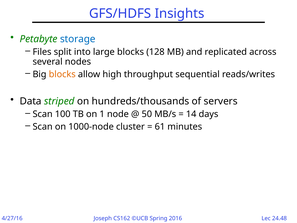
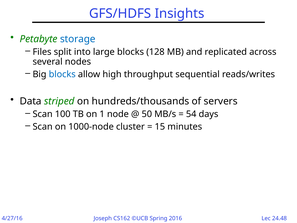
blocks colour: orange -> blue (62, 74)
14: 14 -> 54 (191, 114)
61: 61 -> 15 (160, 127)
